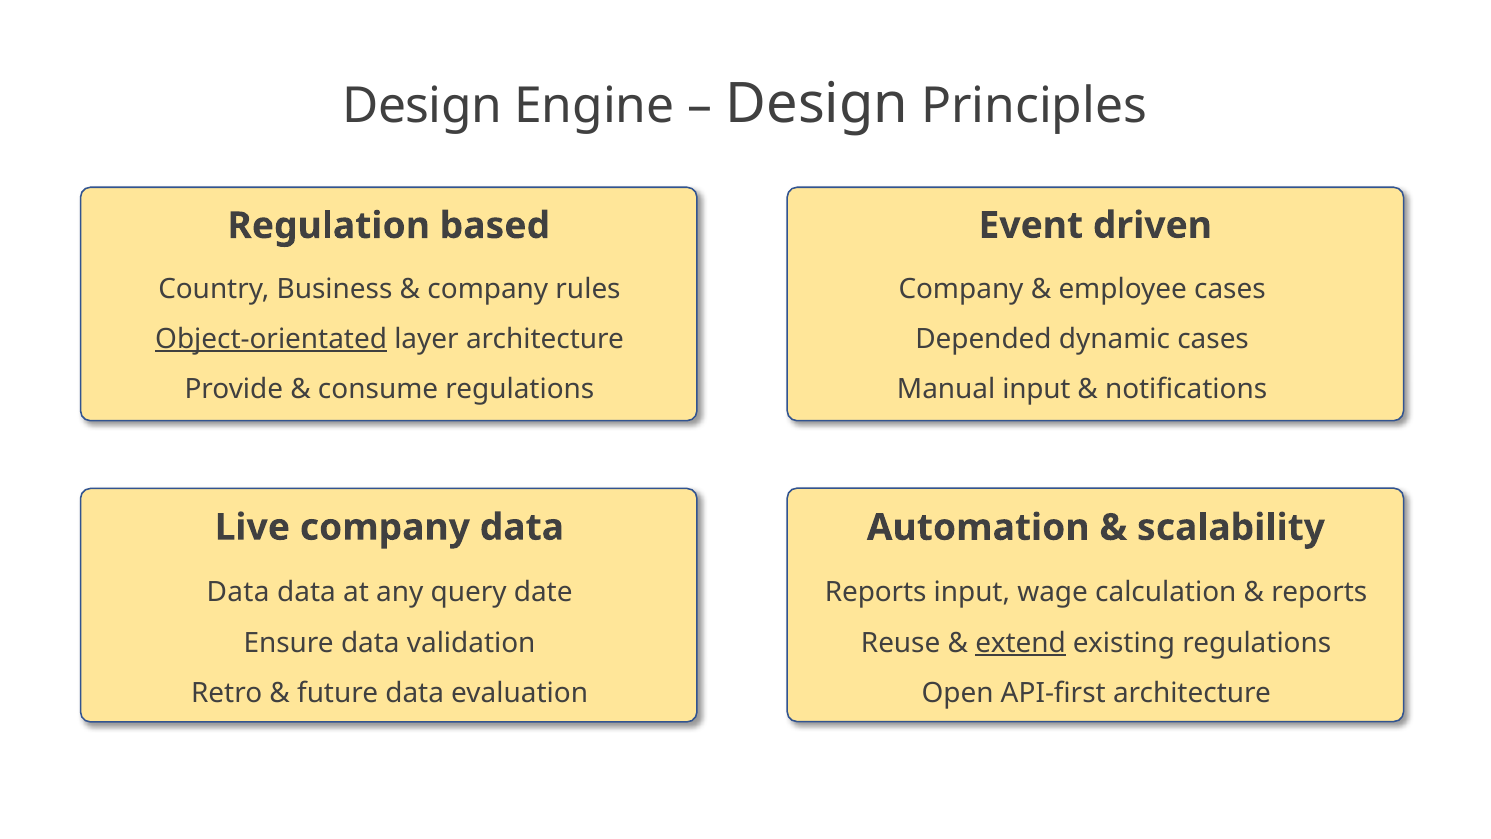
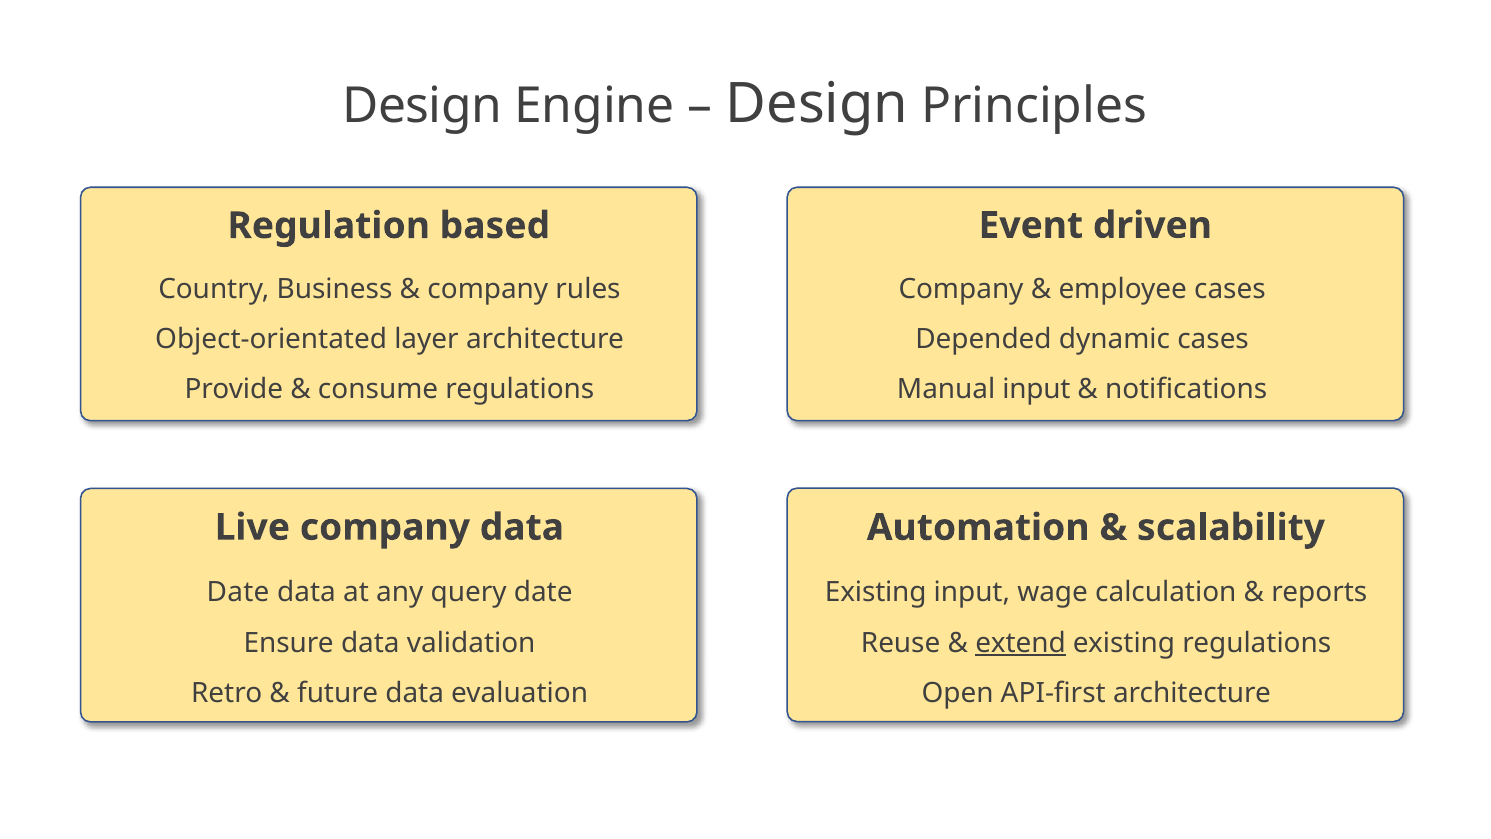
Object-orientated underline: present -> none (271, 339)
Data: Data -> Date (238, 592)
Reports: Reports -> Existing (876, 592)
